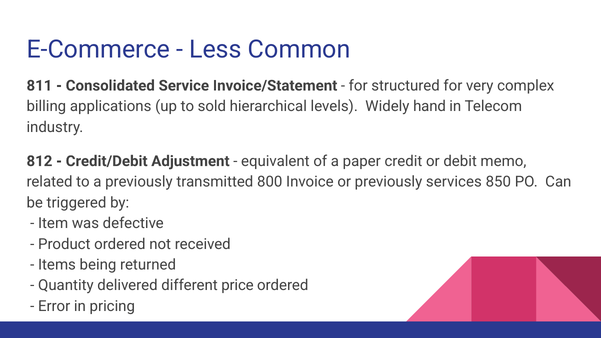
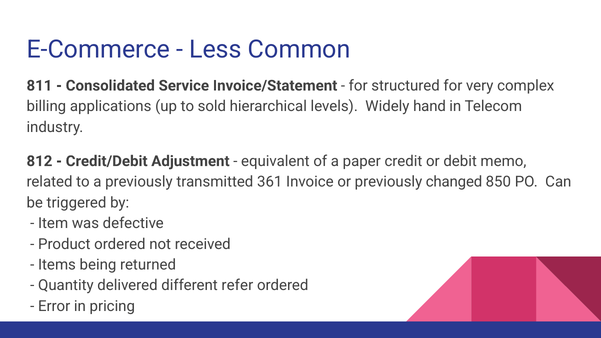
800: 800 -> 361 (270, 182)
services: services -> changed (454, 182)
price: price -> refer (237, 286)
